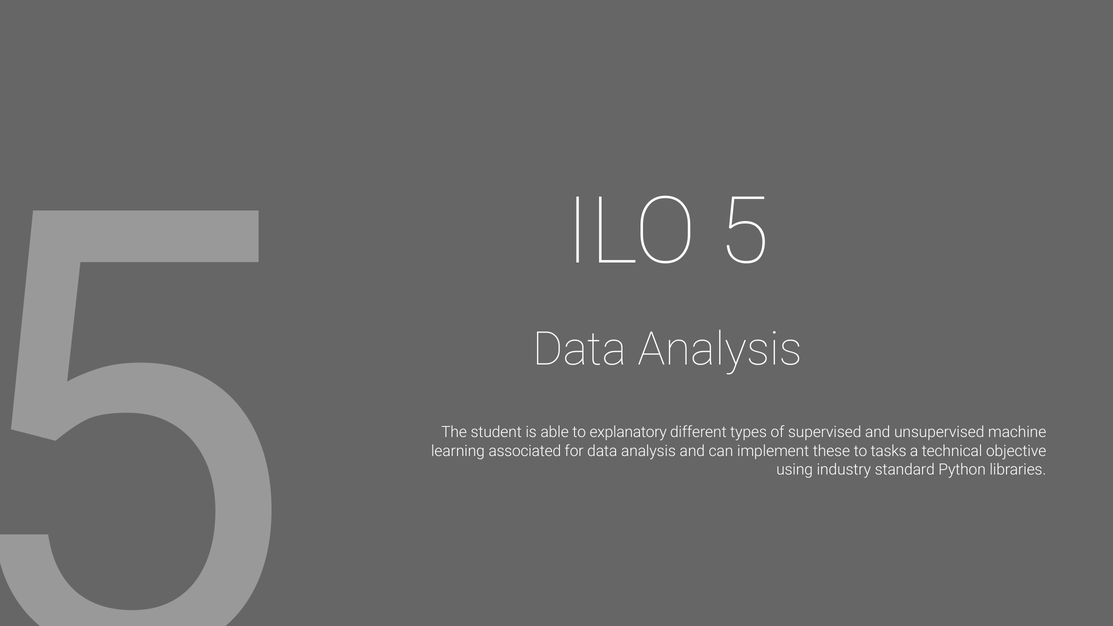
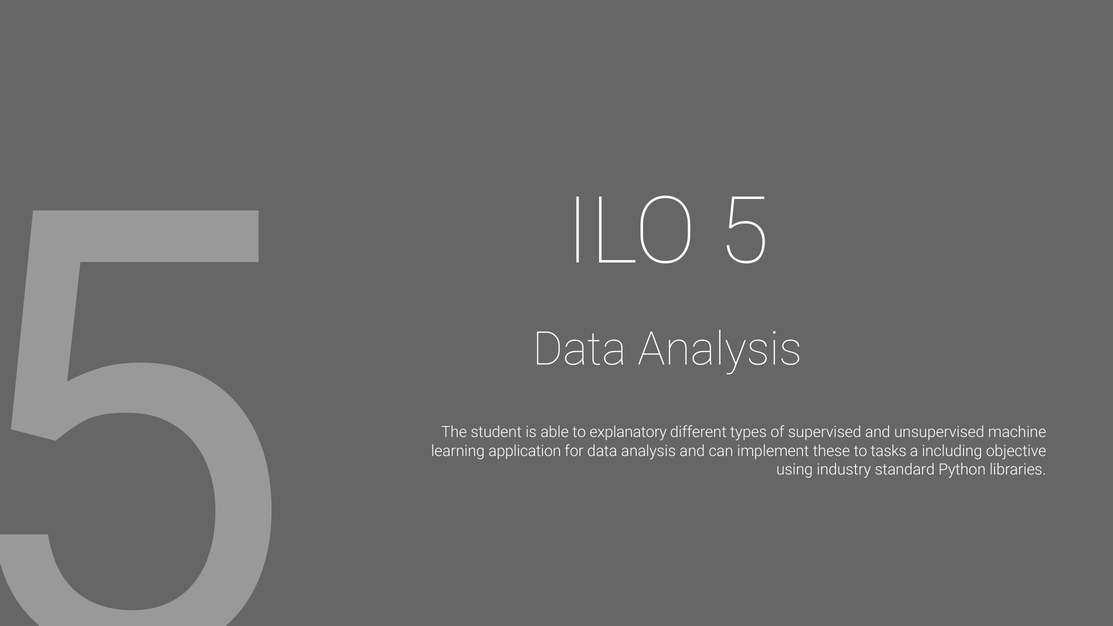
associated: associated -> application (525, 451)
technical: technical -> including (952, 451)
